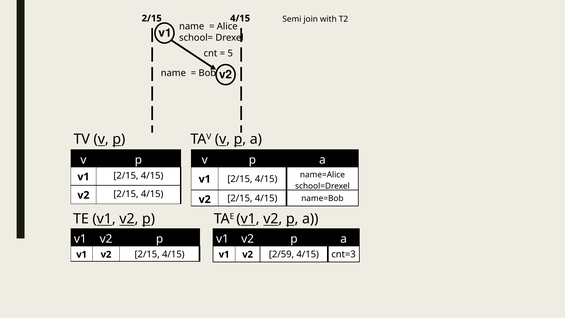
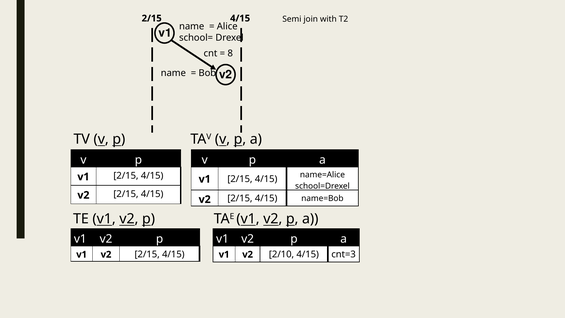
5: 5 -> 8 (230, 53)
2/59: 2/59 -> 2/10 (281, 254)
